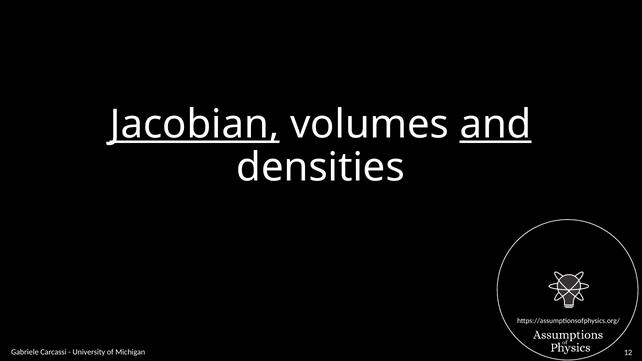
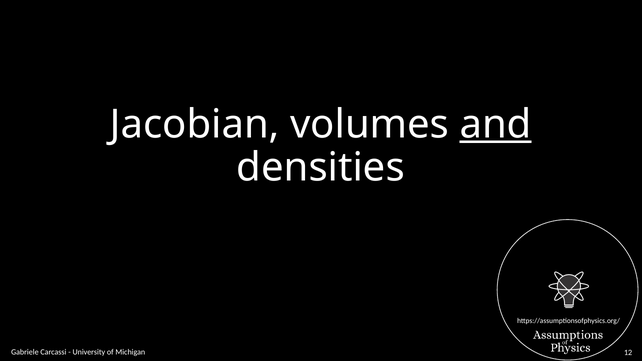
Jacobian underline: present -> none (195, 124)
